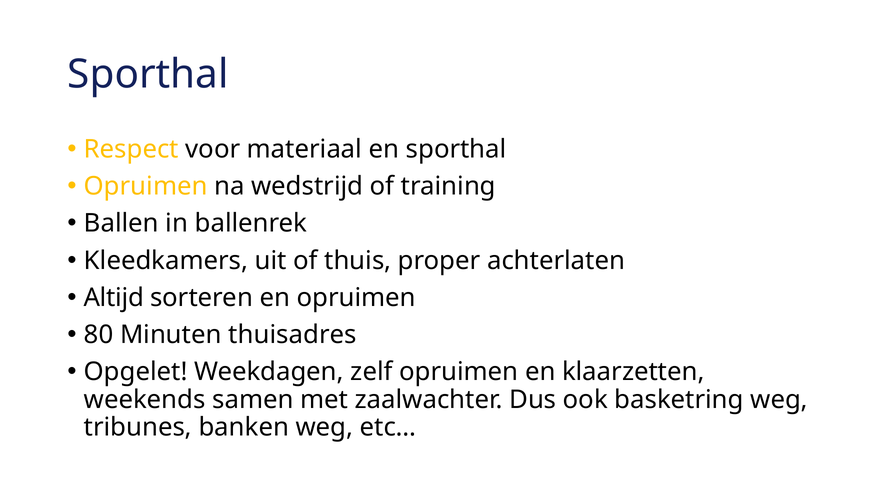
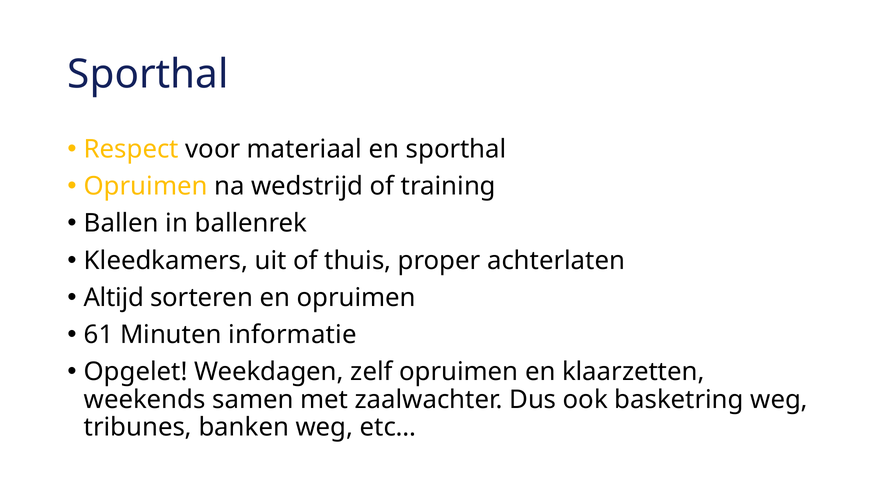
80: 80 -> 61 (99, 335)
thuisadres: thuisadres -> informatie (292, 335)
